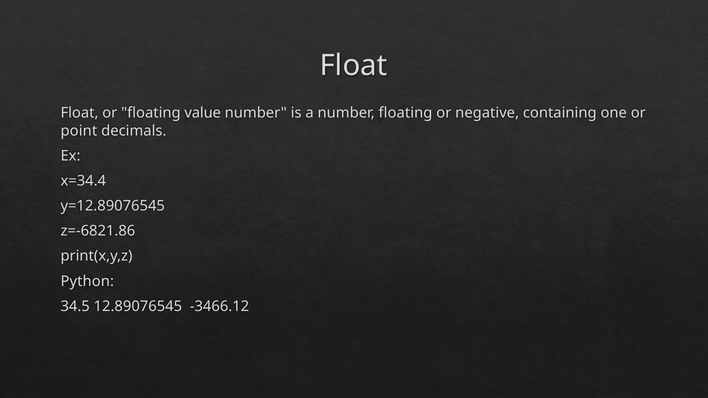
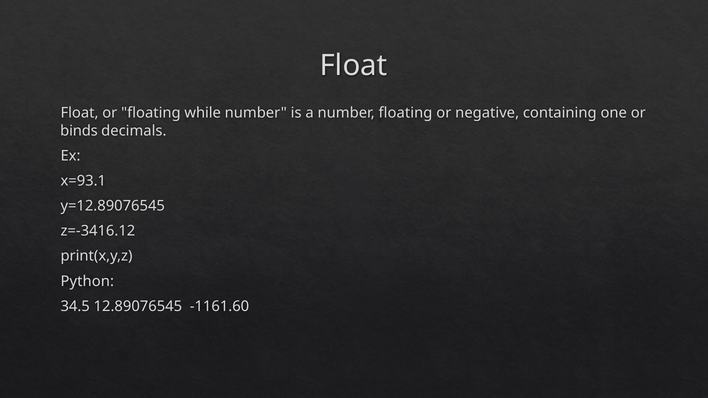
value: value -> while (203, 113)
point: point -> binds (79, 131)
x=34.4: x=34.4 -> x=93.1 (83, 181)
z=-6821.86: z=-6821.86 -> z=-3416.12 (98, 231)
-3466.12: -3466.12 -> -1161.60 (219, 306)
